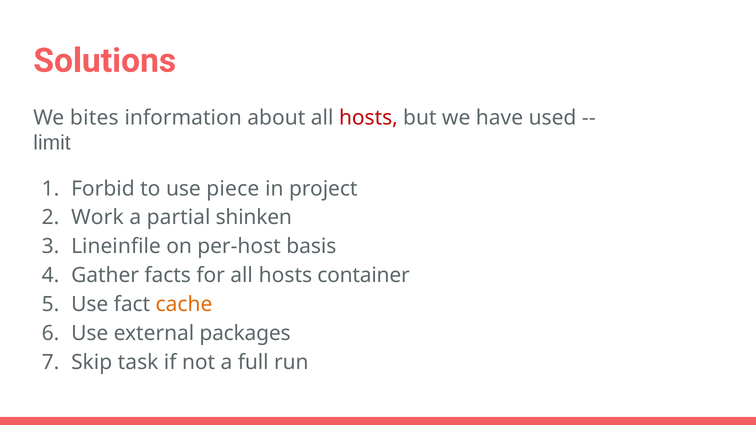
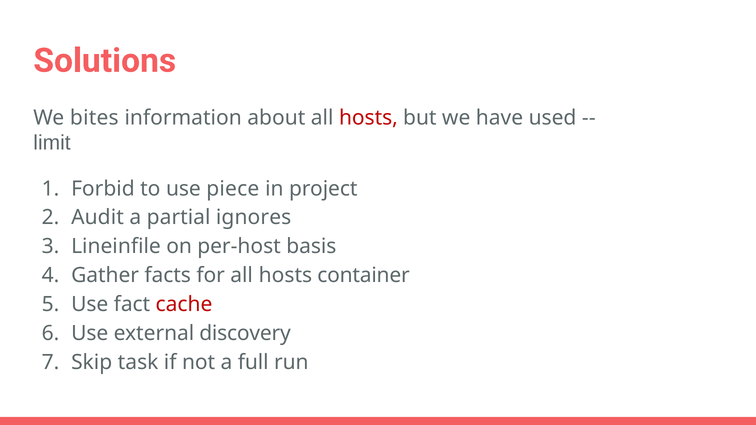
Work: Work -> Audit (97, 218)
shinken: shinken -> ignores (254, 218)
cache colour: orange -> red (184, 305)
packages: packages -> discovery (245, 334)
